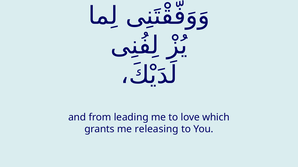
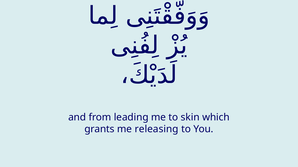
love: love -> skin (190, 118)
